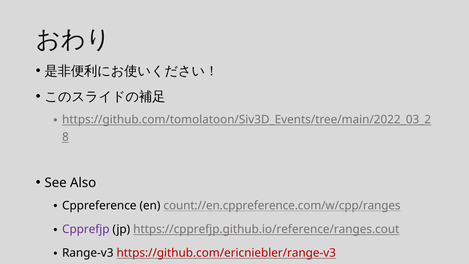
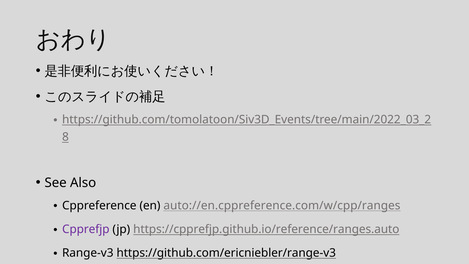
count://en.cppreference.com/w/cpp/ranges: count://en.cppreference.com/w/cpp/ranges -> auto://en.cppreference.com/w/cpp/ranges (282, 205)
https://cpprefjp.github.io/reference/ranges.cout: https://cpprefjp.github.io/reference/ranges.cout -> https://cpprefjp.github.io/reference/ranges.auto (266, 229)
https://github.com/ericniebler/range-v3 colour: red -> black (226, 253)
